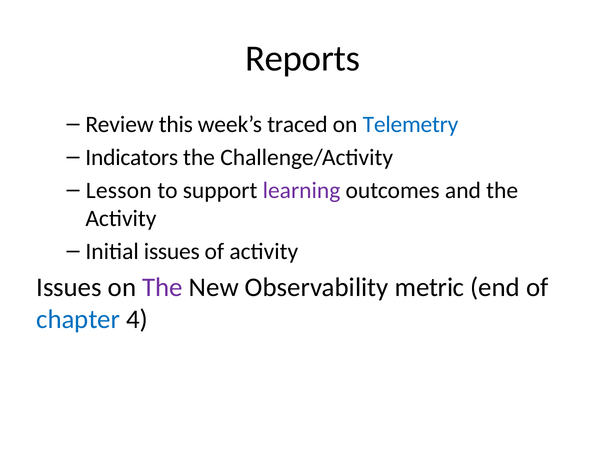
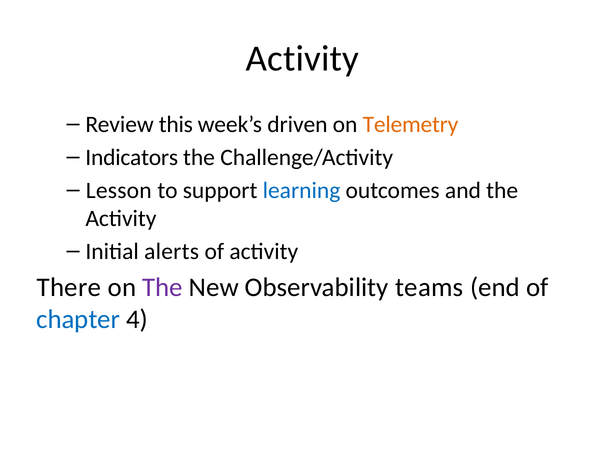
Reports: Reports -> Activity (302, 59)
traced: traced -> driven (297, 125)
Telemetry colour: blue -> orange (411, 125)
learning colour: purple -> blue (301, 191)
Initial issues: issues -> alerts (172, 252)
Issues: Issues -> There (69, 288)
metric: metric -> teams (429, 288)
